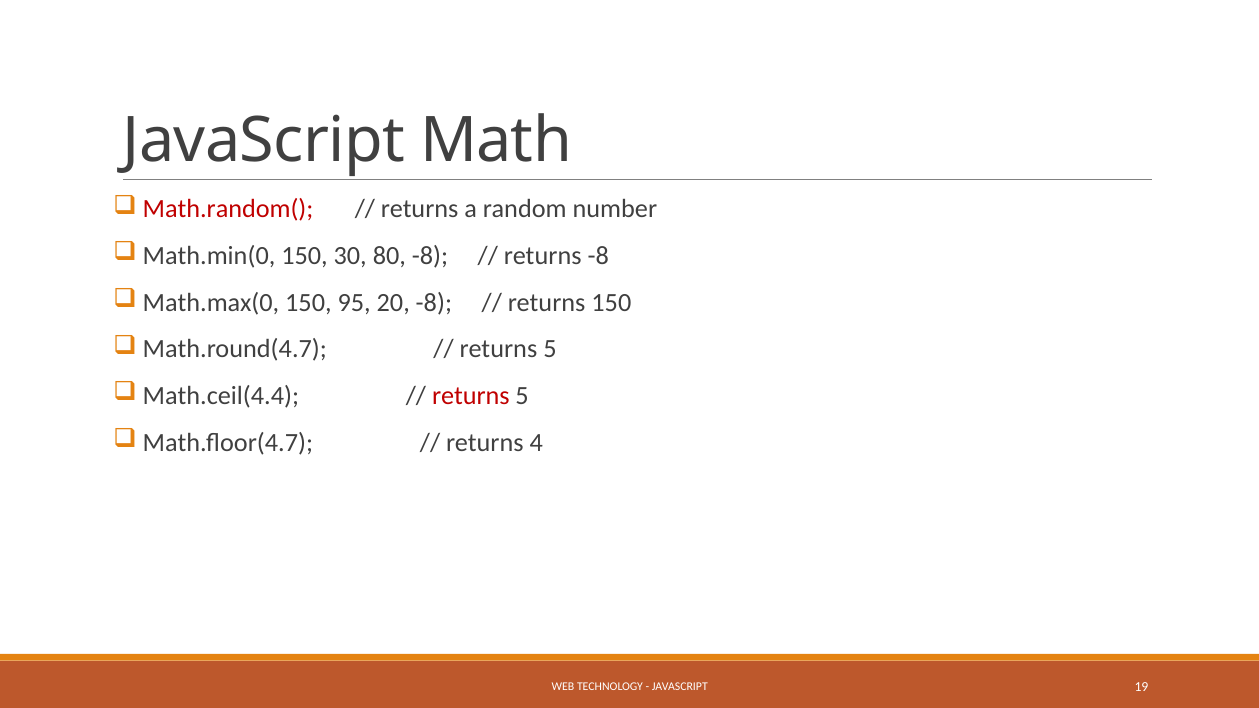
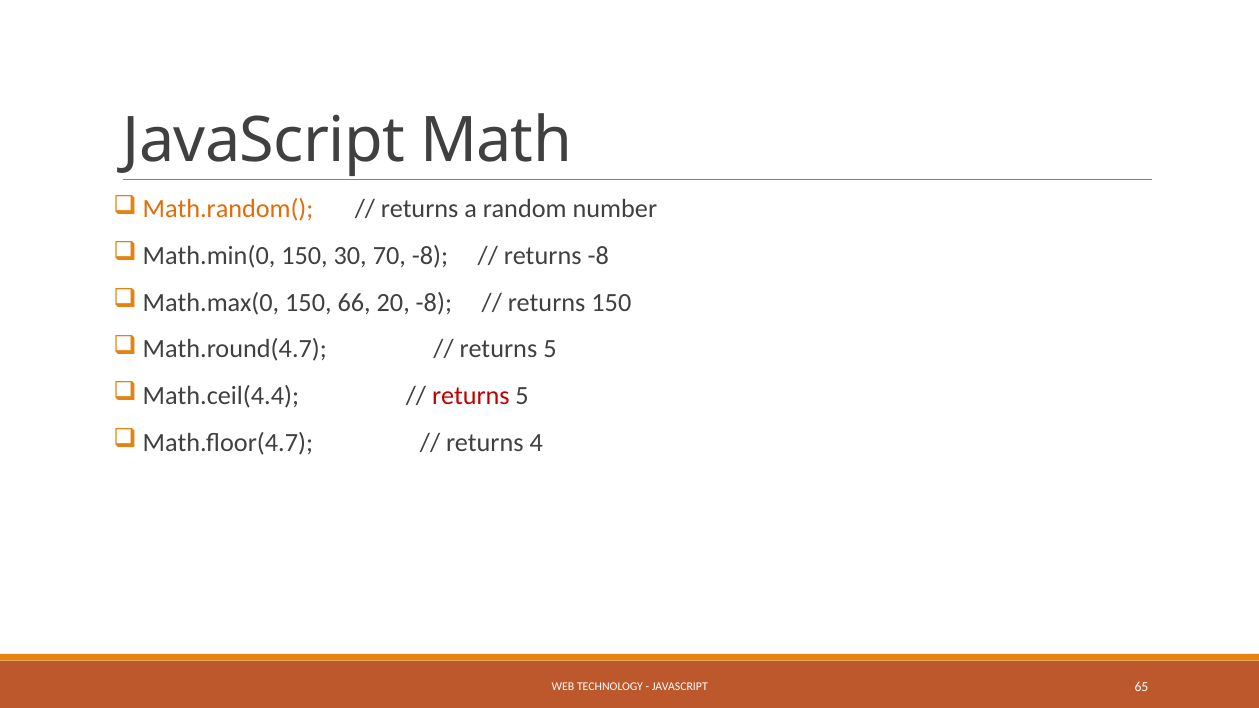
Math.random( colour: red -> orange (228, 209)
80: 80 -> 70 (389, 256)
95: 95 -> 66 (354, 303)
19: 19 -> 65 (1141, 687)
